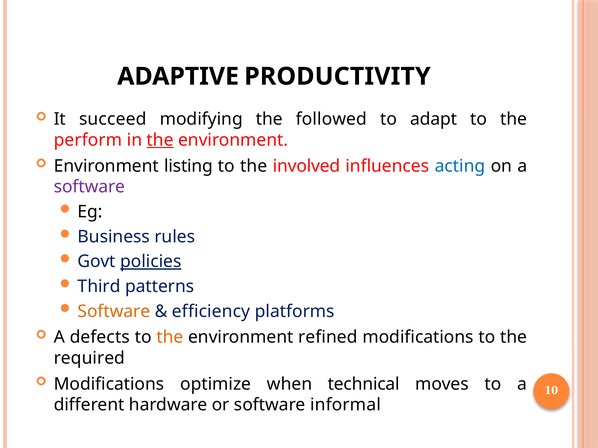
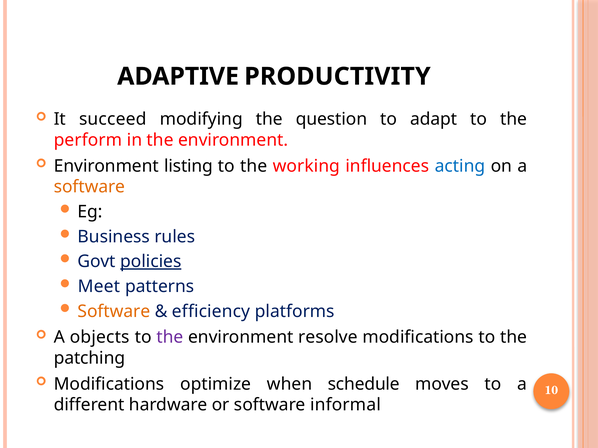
followed: followed -> question (331, 119)
the underline: present -> none (160, 140)
involved: involved -> working (306, 166)
software colour: purple -> orange (89, 187)
Third: Third -> Meet (99, 287)
defects: defects -> objects (100, 338)
the colour: orange -> purple (170, 338)
refined: refined -> resolve (328, 338)
required: required -> patching (89, 358)
technical: technical -> schedule (364, 384)
